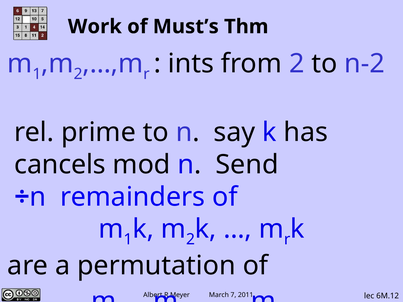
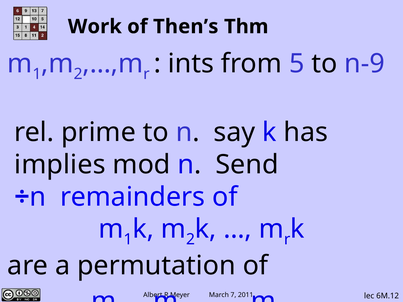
Must’s: Must’s -> Then’s (186, 27)
from 2: 2 -> 5 (297, 64)
n-2: n-2 -> n-9 (365, 64)
cancels: cancels -> implies (60, 165)
